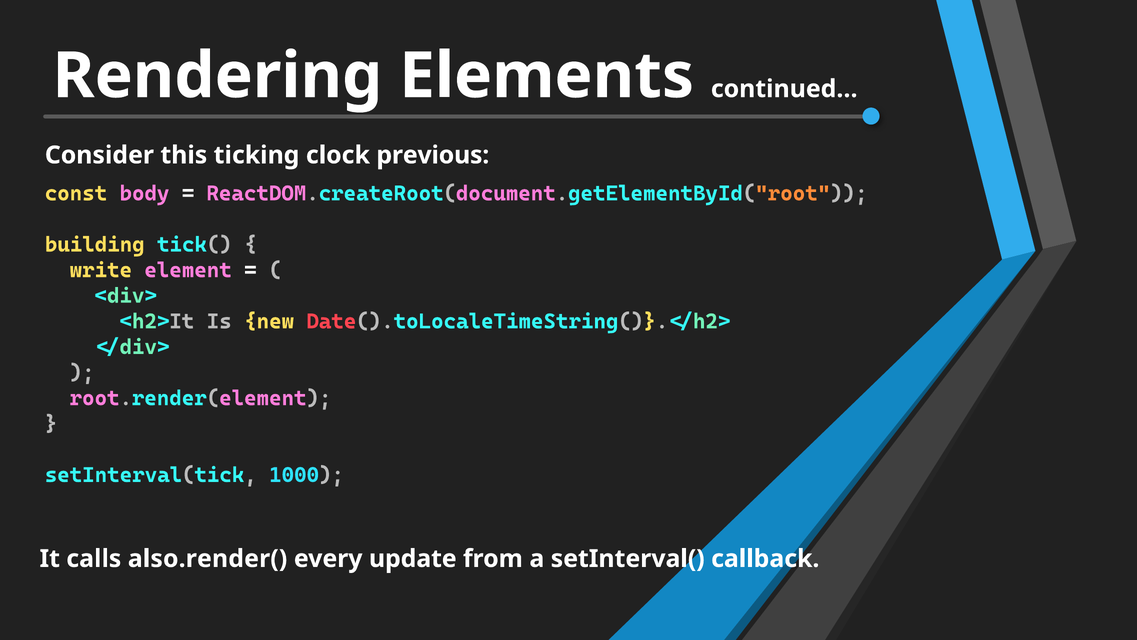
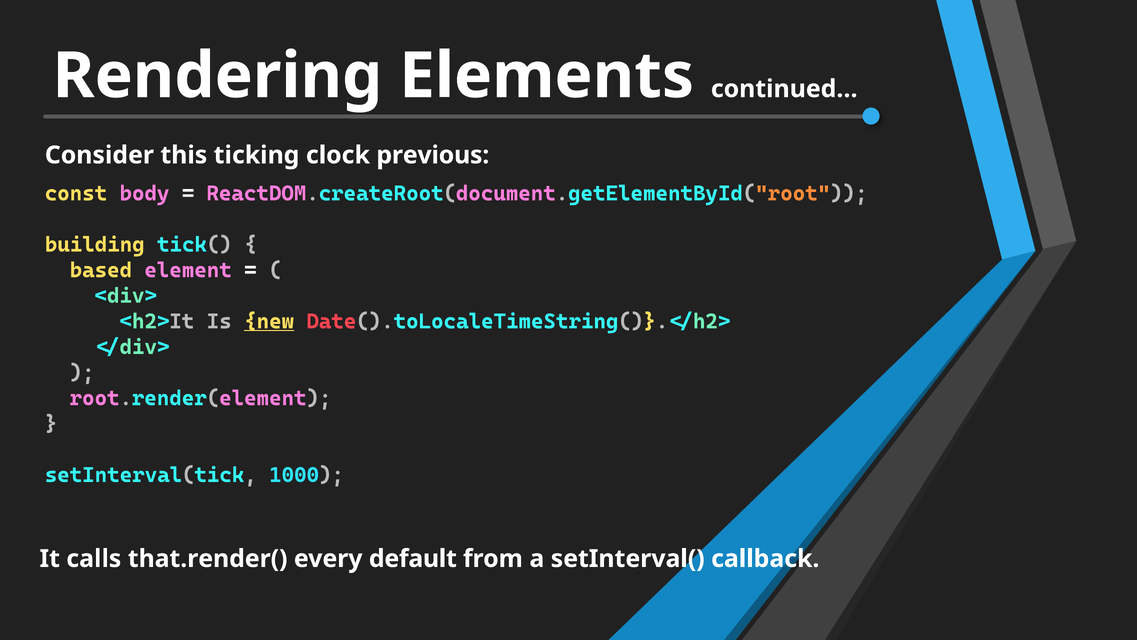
write: write -> based (101, 270)
new underline: none -> present (269, 321)
also.render(: also.render( -> that.render( (208, 558)
update: update -> default (413, 558)
